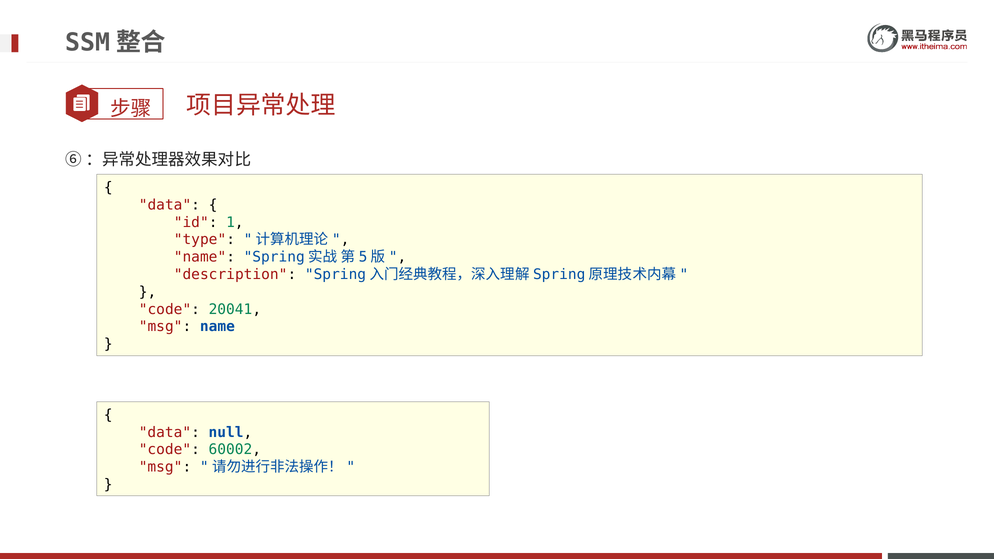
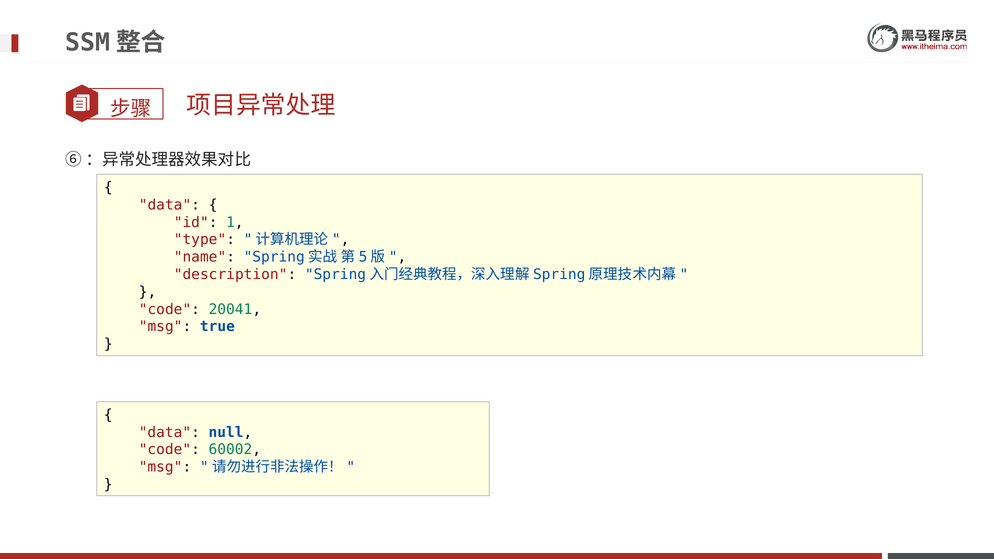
msg name: name -> true (217, 327)
